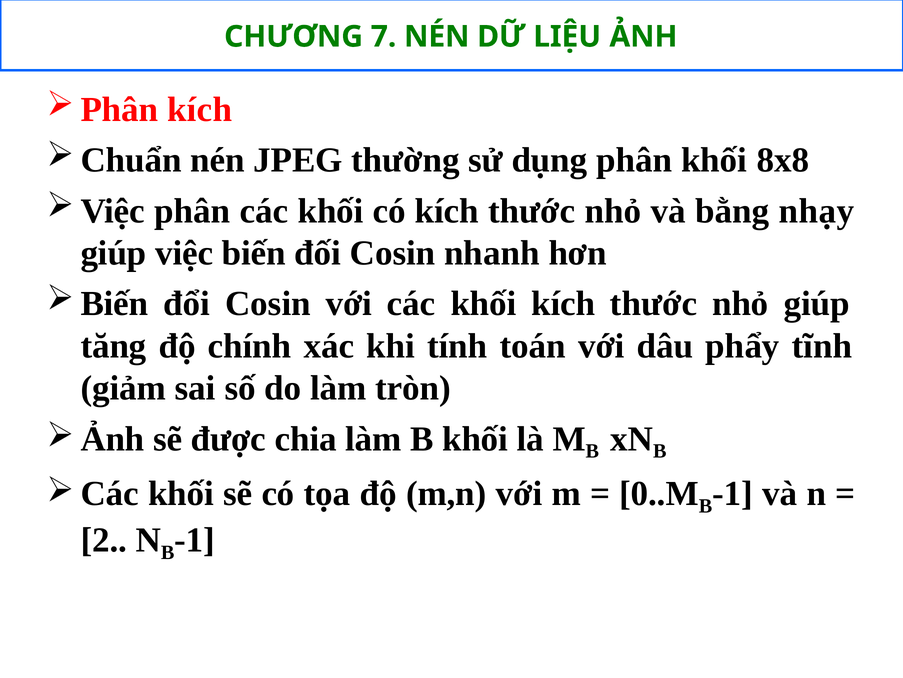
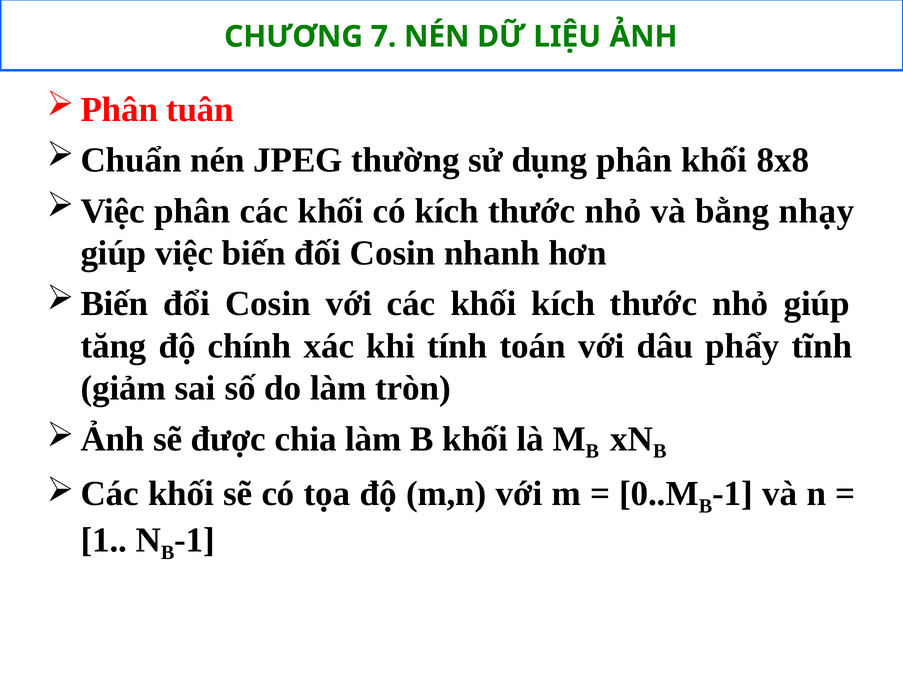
kích: kích -> tuân (200, 110)
2: 2 -> 1 (104, 540)
